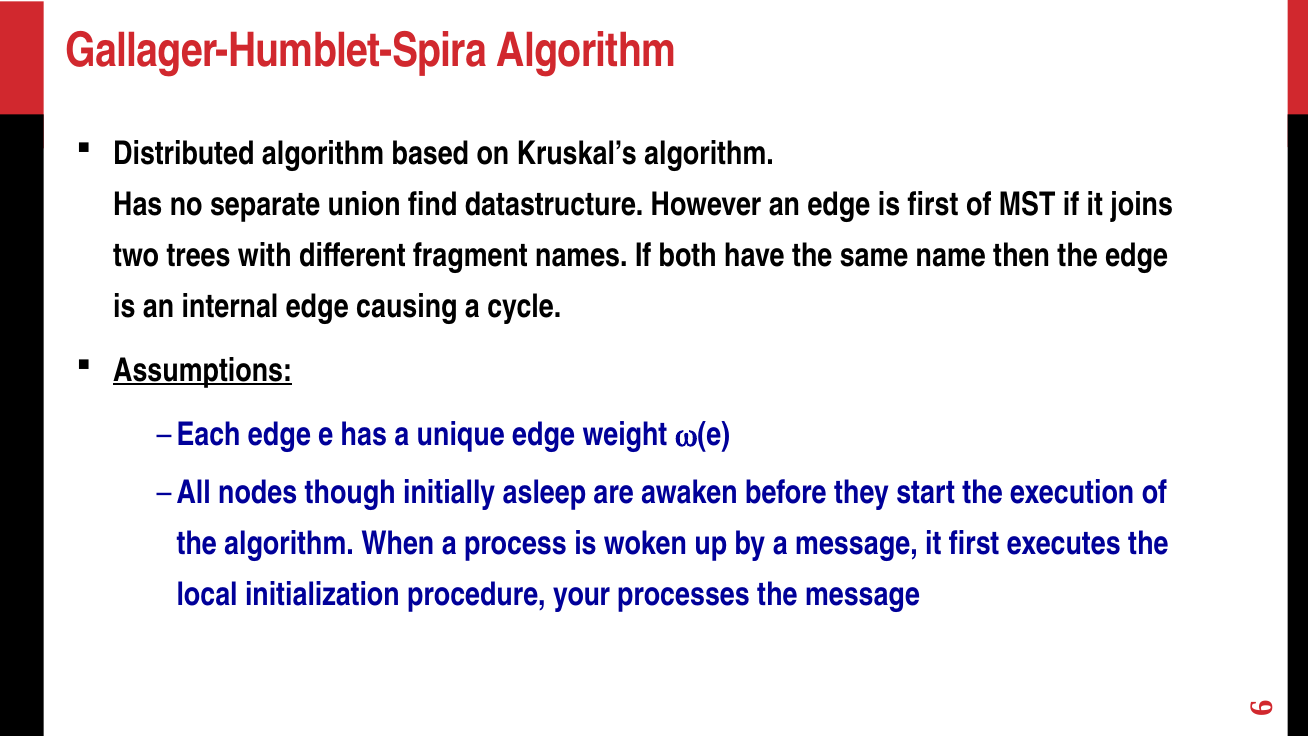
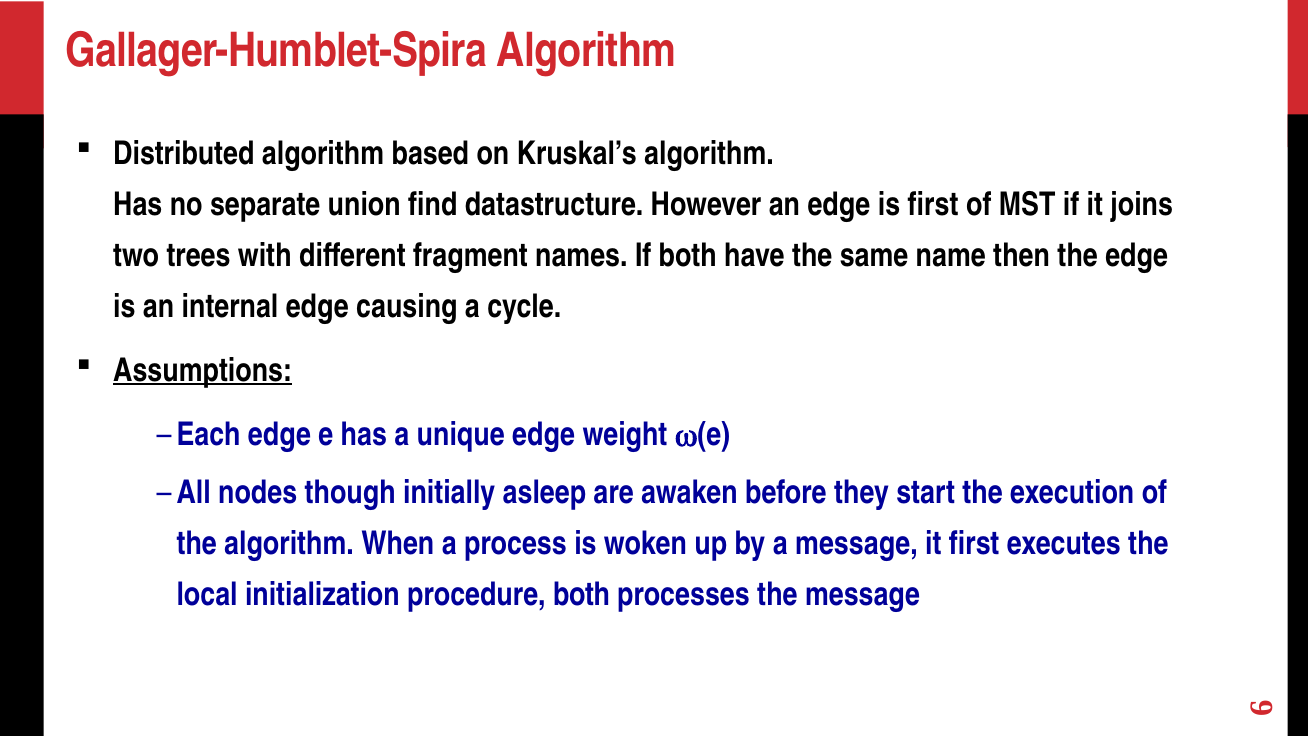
procedure your: your -> both (582, 594)
